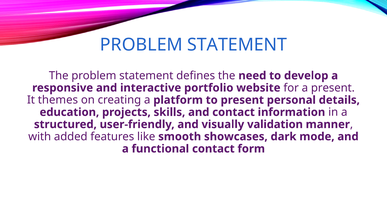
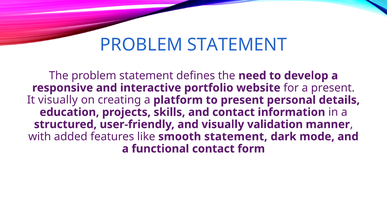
It themes: themes -> visually (58, 100)
smooth showcases: showcases -> statement (236, 136)
